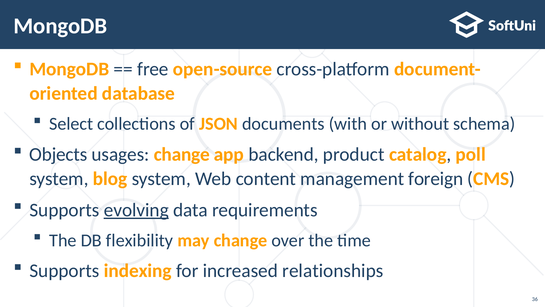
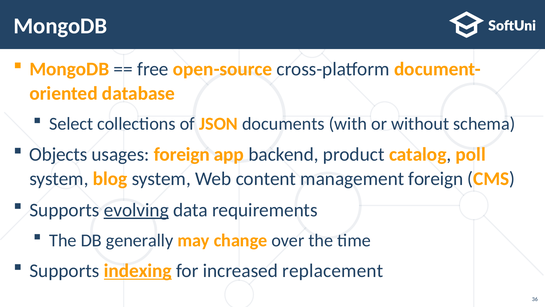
usages change: change -> foreign (182, 154)
flexibility: flexibility -> generally (140, 240)
indexing underline: none -> present (138, 271)
relationships: relationships -> replacement (333, 271)
